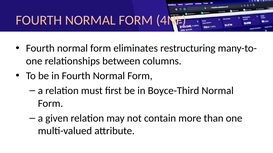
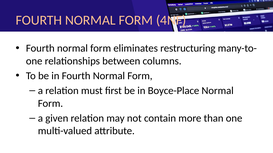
Boyce-Third: Boyce-Third -> Boyce-Place (174, 91)
